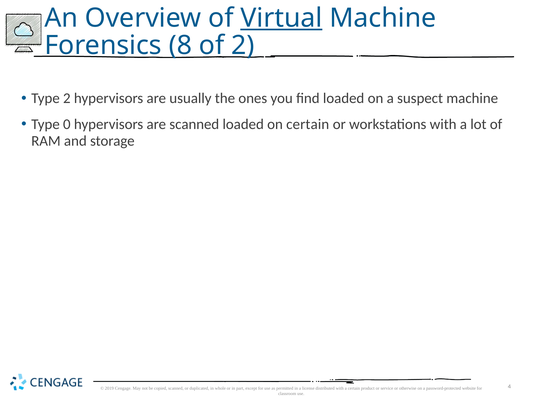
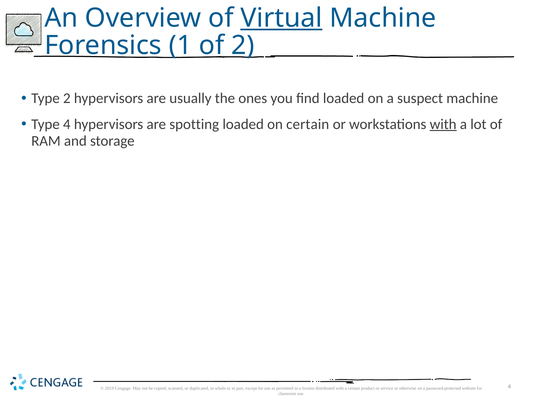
8: 8 -> 1 (180, 45)
Type 0: 0 -> 4 (67, 124)
are scanned: scanned -> spotting (194, 124)
with underline: none -> present (443, 124)
